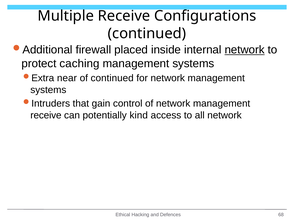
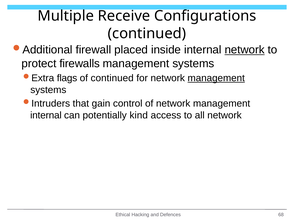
caching: caching -> firewalls (80, 64)
near: near -> flags (67, 78)
management underline: none -> present (216, 78)
receive: receive -> internal (46, 115)
